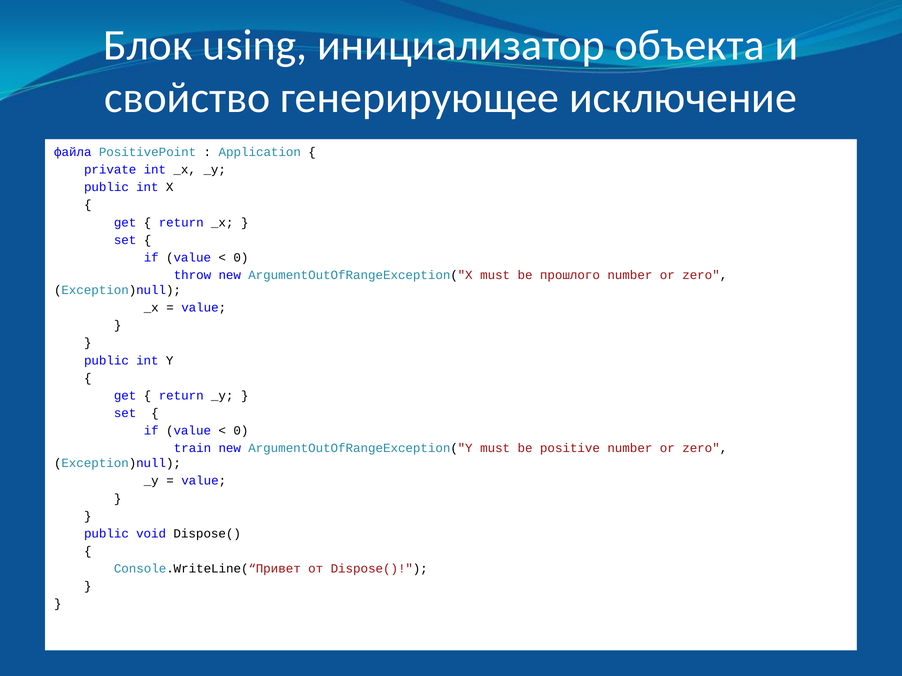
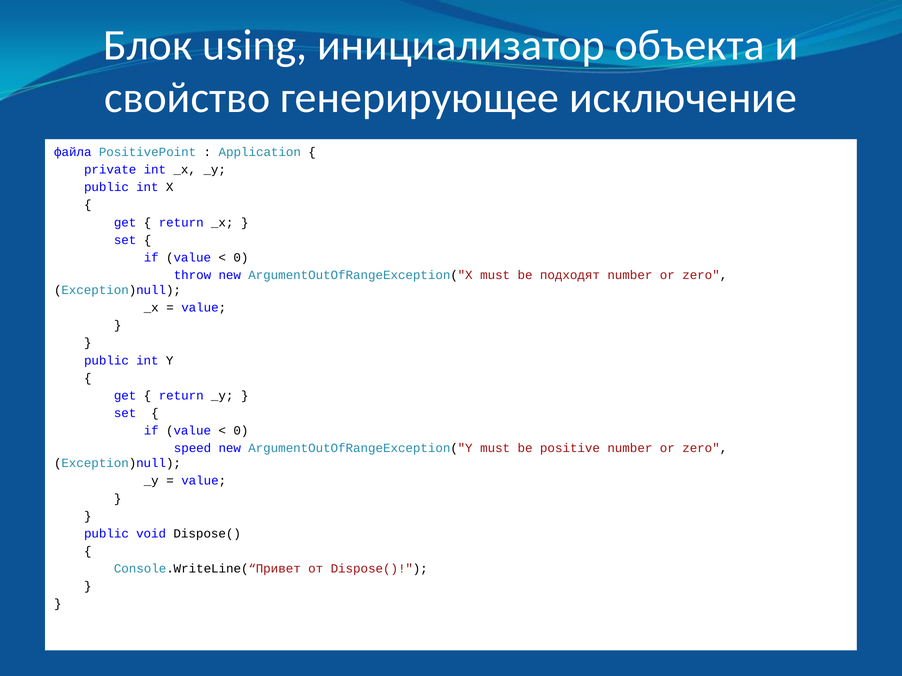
прошлого: прошлого -> подходят (570, 275)
train: train -> speed (193, 449)
